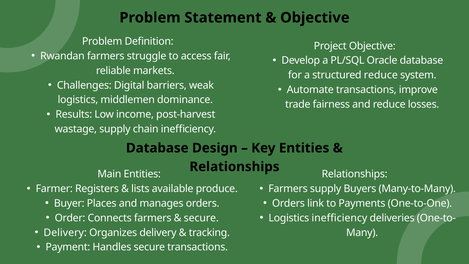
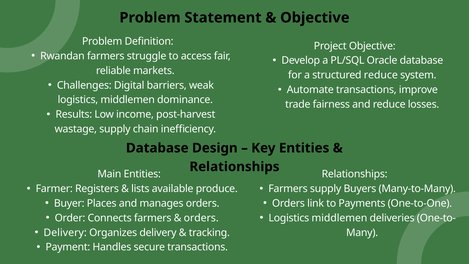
secure: secure -> orders (201, 218)
inefficiency: inefficiency -> middlemen (339, 218)
